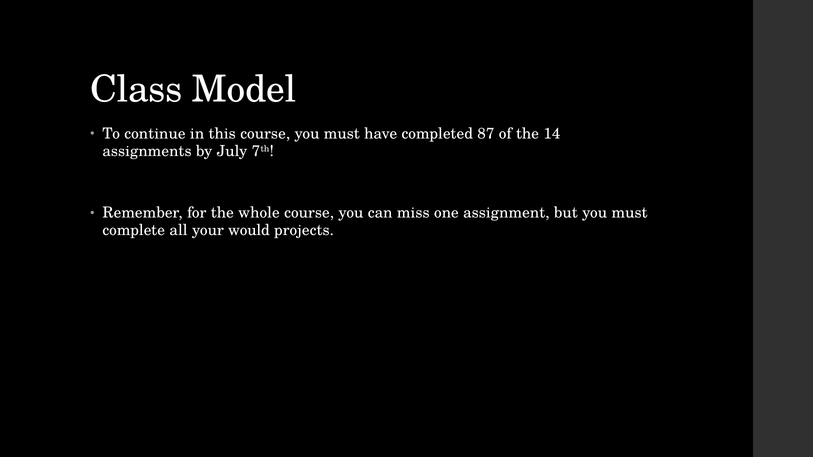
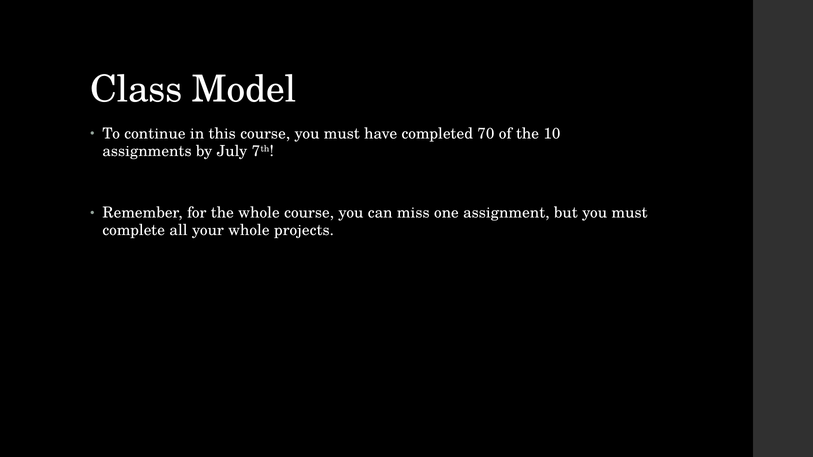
87: 87 -> 70 (486, 134)
14: 14 -> 10 (552, 134)
your would: would -> whole (249, 230)
